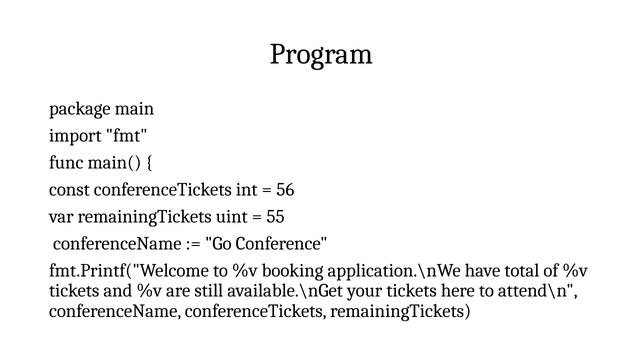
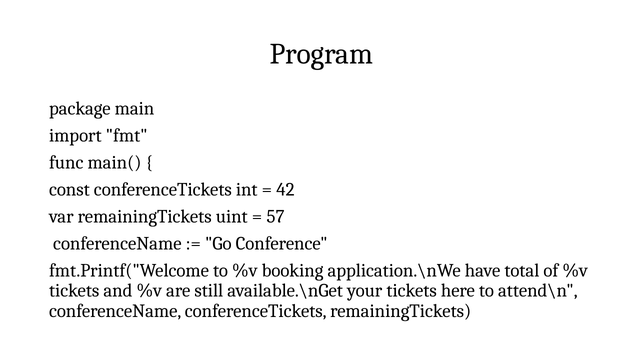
56: 56 -> 42 (285, 189)
55: 55 -> 57 (276, 216)
